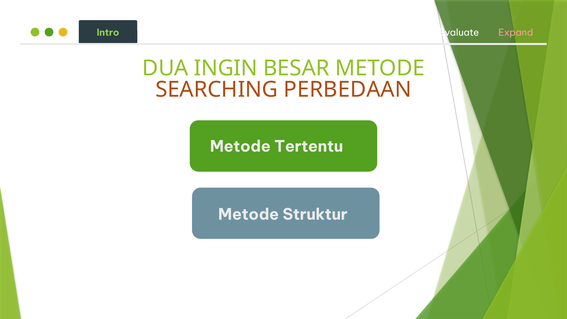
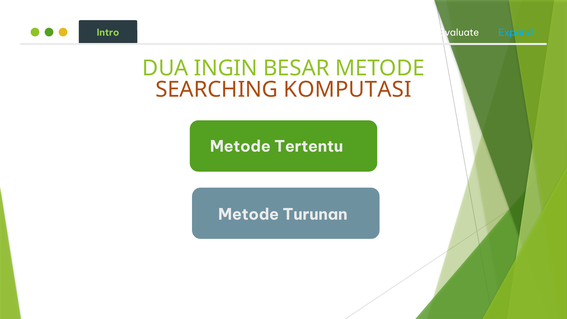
Expand colour: pink -> light blue (516, 33)
PERBEDAAN: PERBEDAAN -> KOMPUTASI (348, 90)
Struktur: Struktur -> Turunan (315, 214)
